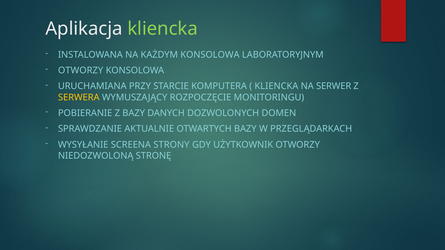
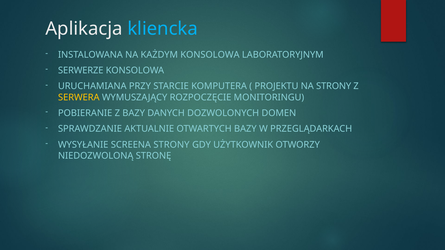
kliencka colour: light green -> light blue (163, 29)
OTWORZY: OTWORZY -> SERWERZE (81, 71)
KLIENCKA: KLIENCKA -> PROJEKTU (276, 86)
NA SERWER: SERWER -> STRONY (334, 86)
